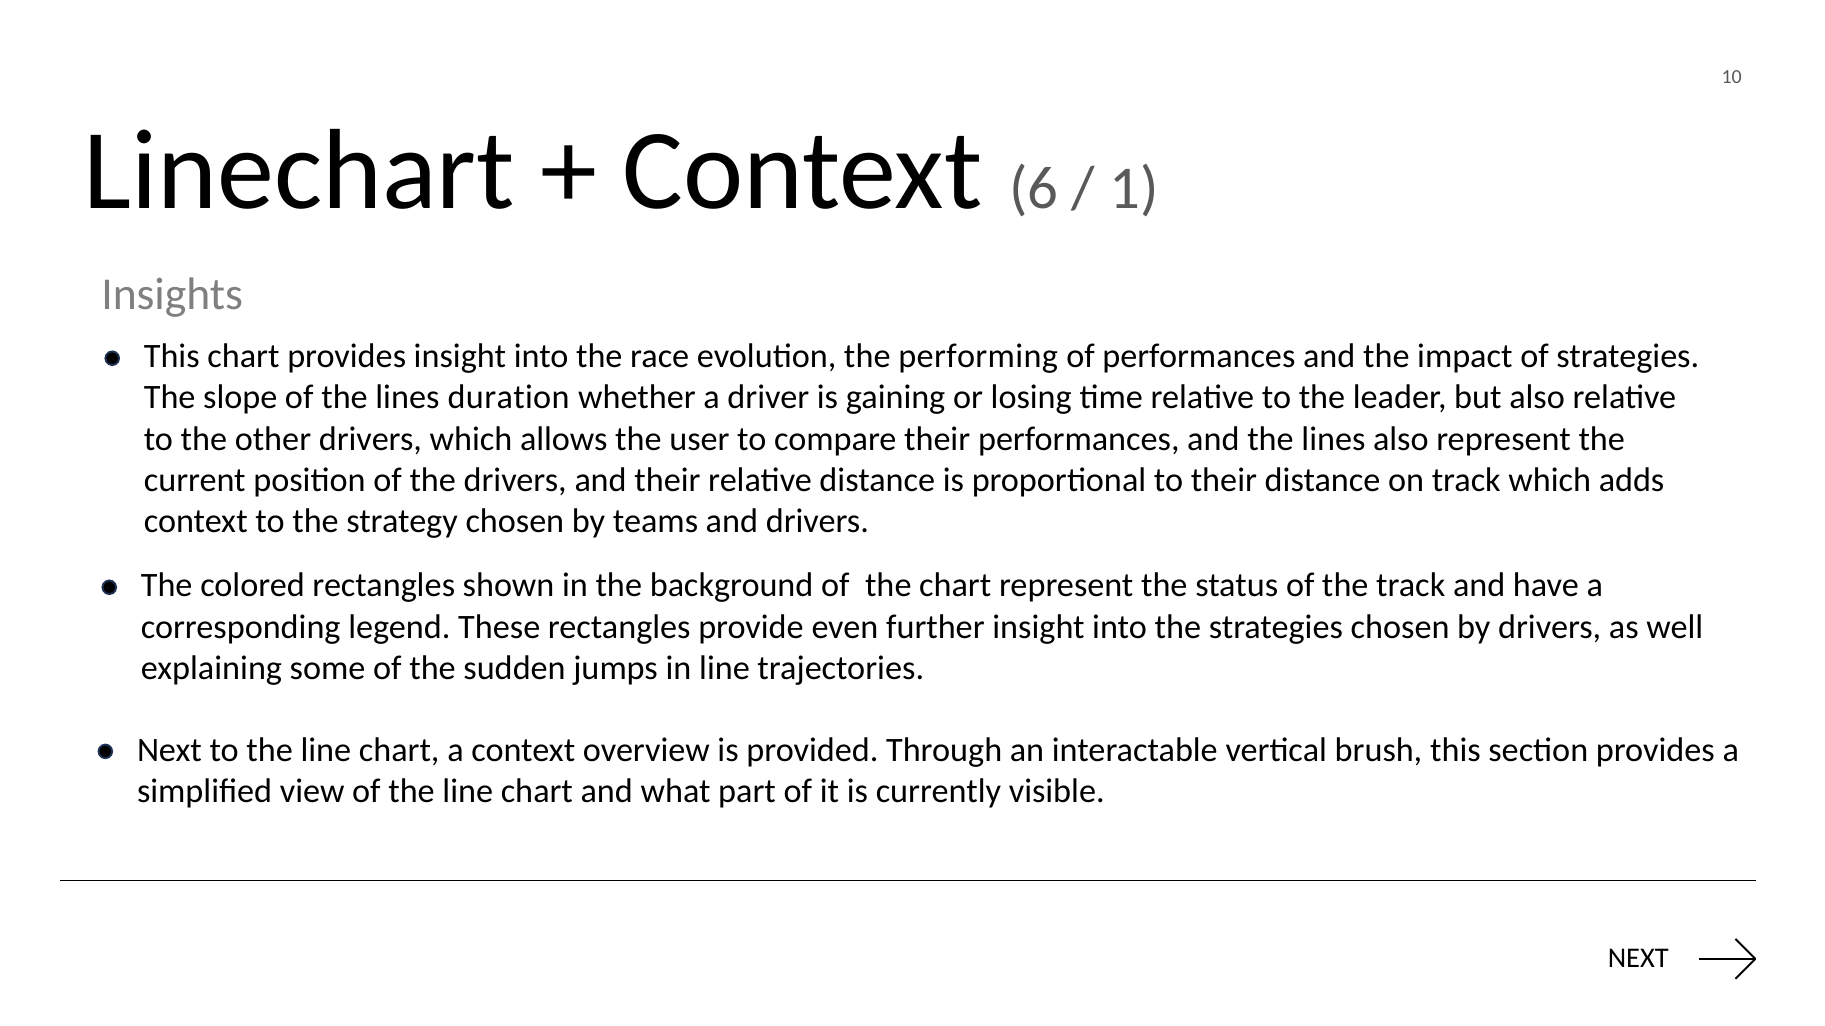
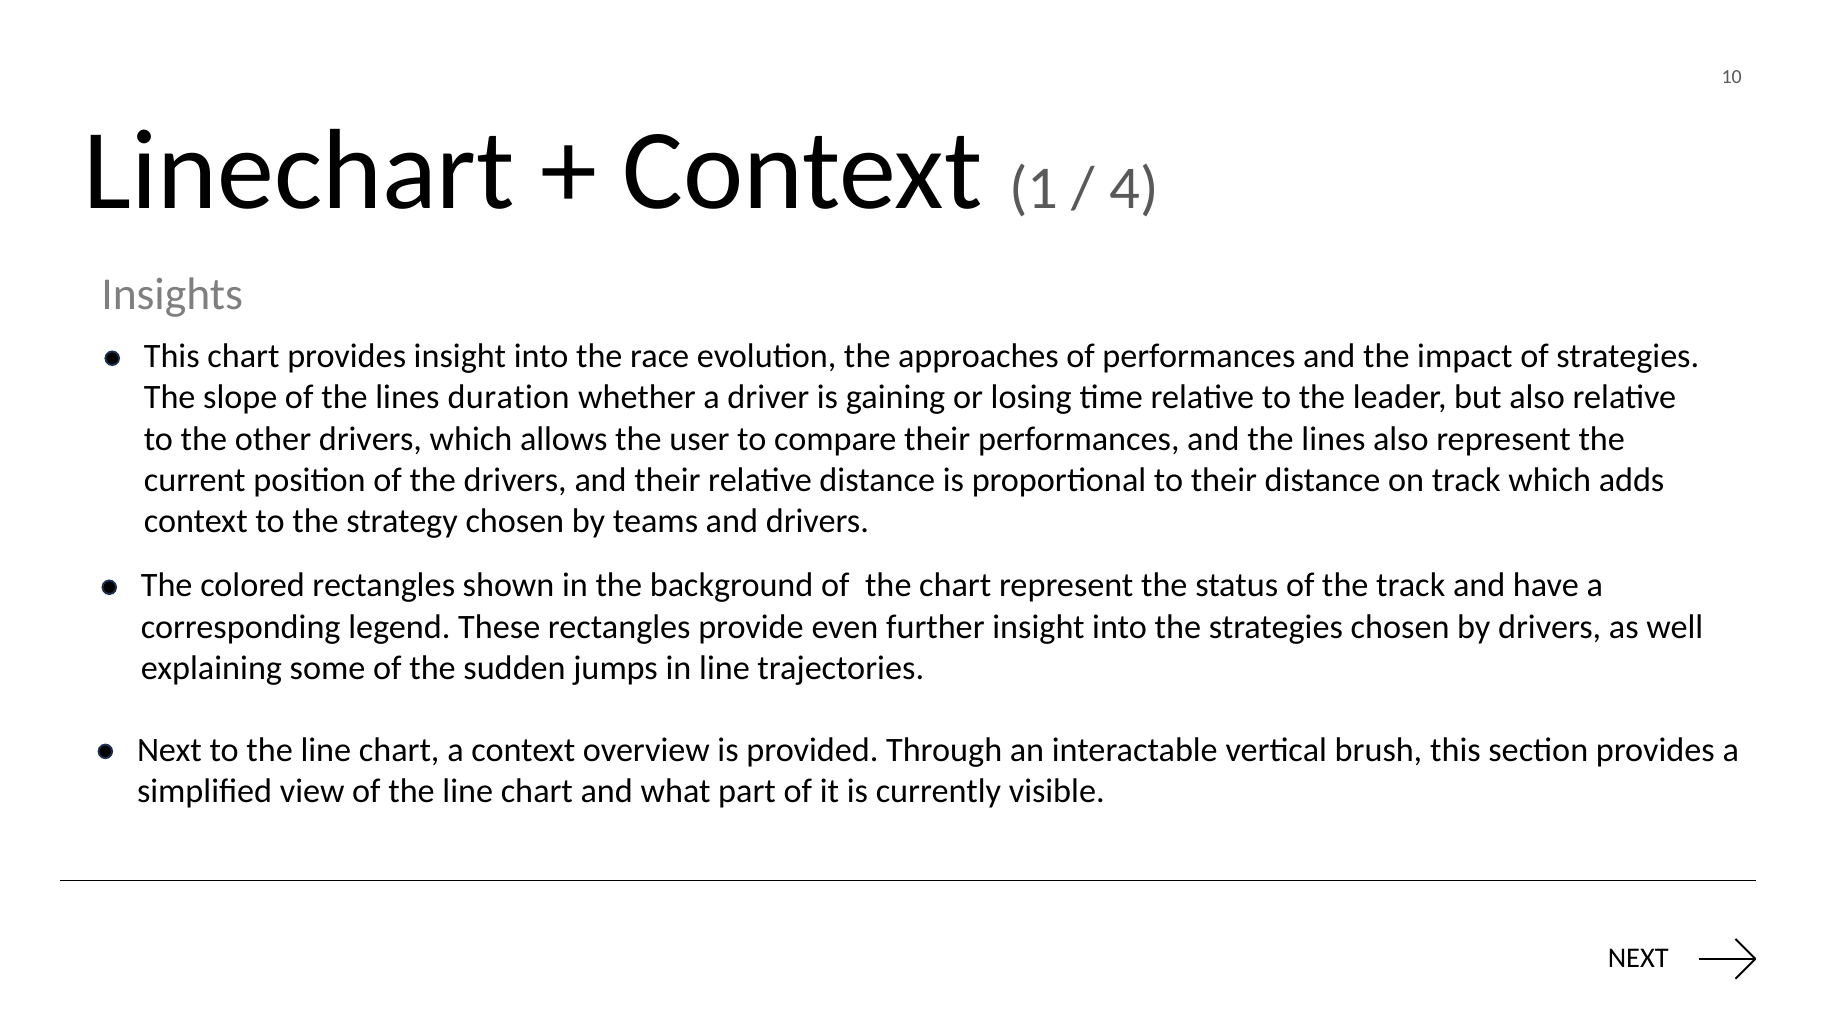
6: 6 -> 1 (1034, 189)
1: 1 -> 4 (1134, 189)
performing: performing -> approaches (978, 357)
